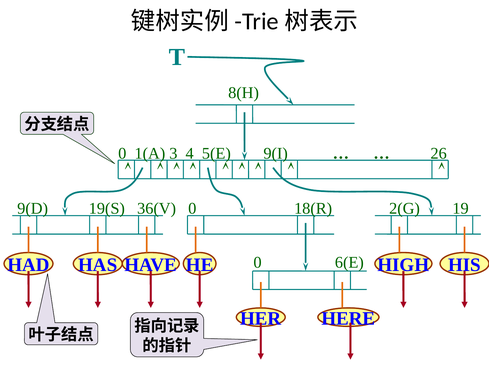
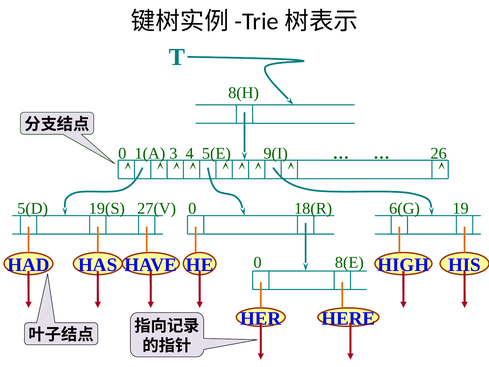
9(D: 9(D -> 5(D (33, 208)
36(V: 36(V -> 27(V (157, 208)
2(G: 2(G -> 6(G (404, 208)
6(E: 6(E -> 8(E (349, 262)
